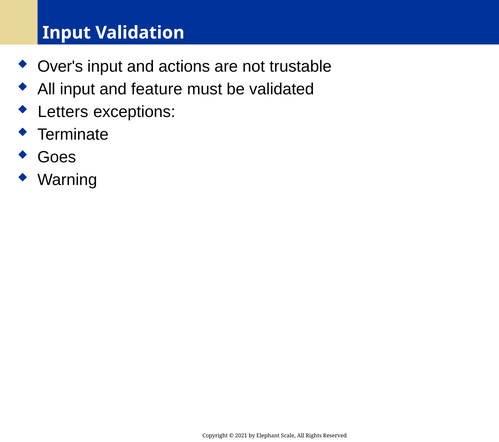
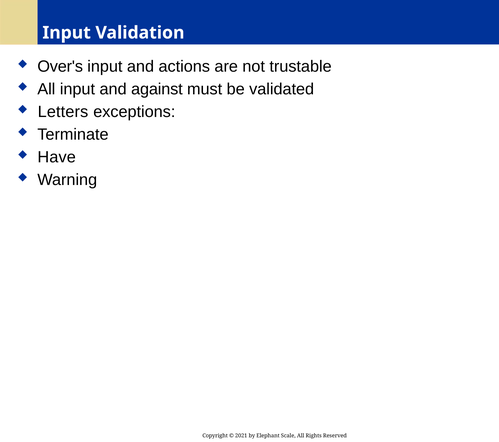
feature: feature -> against (157, 89)
Goes: Goes -> Have (57, 157)
